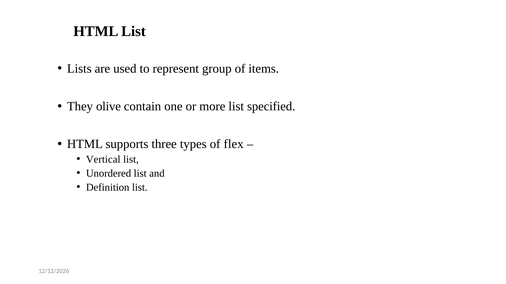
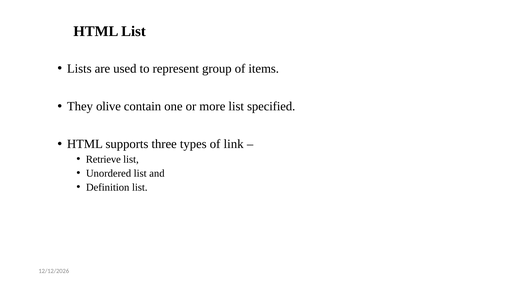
flex: flex -> link (234, 144)
Vertical: Vertical -> Retrieve (103, 160)
